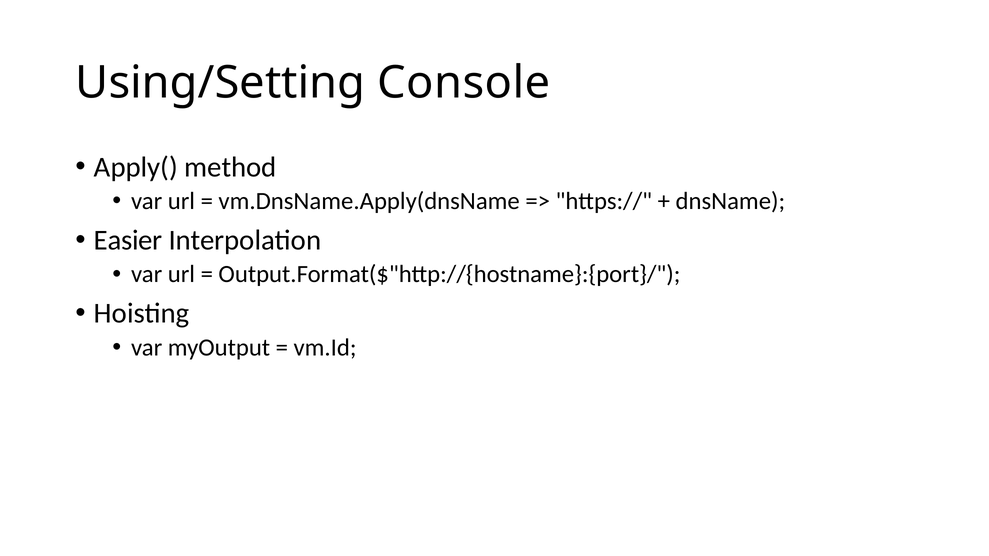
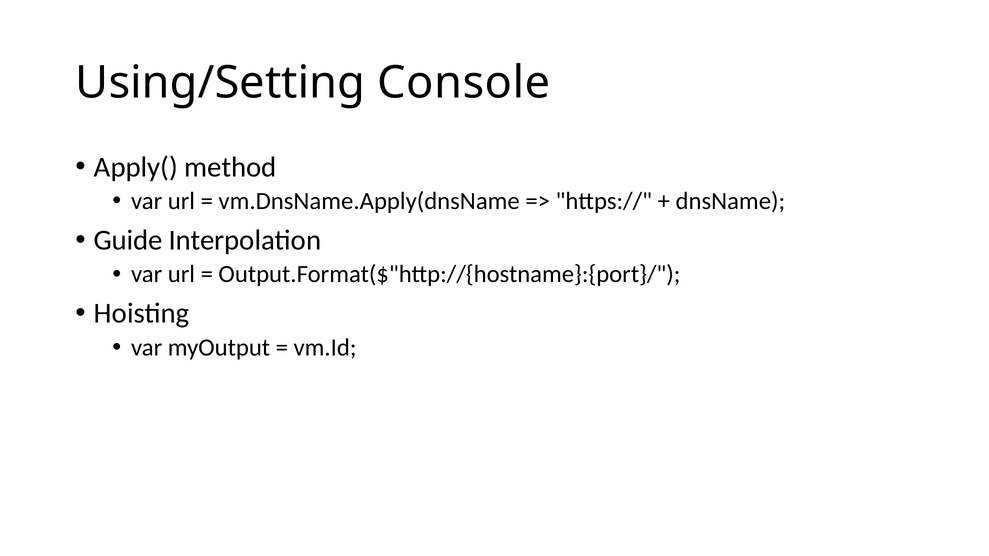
Easier: Easier -> Guide (128, 240)
